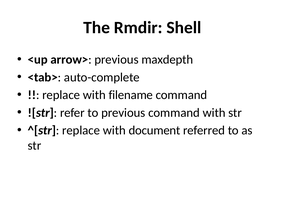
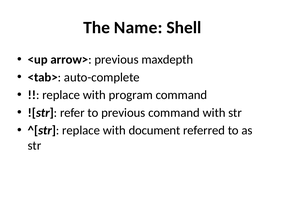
Rmdir: Rmdir -> Name (138, 28)
filename: filename -> program (131, 95)
